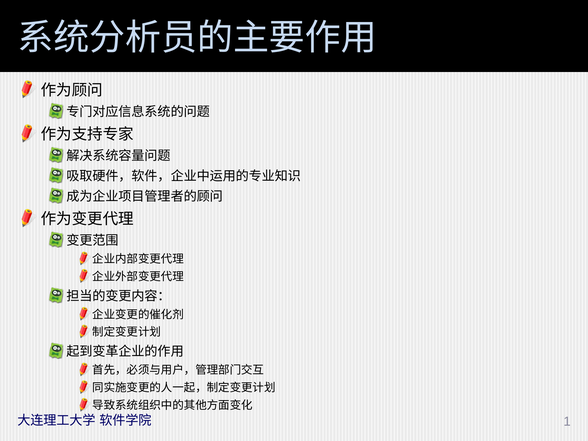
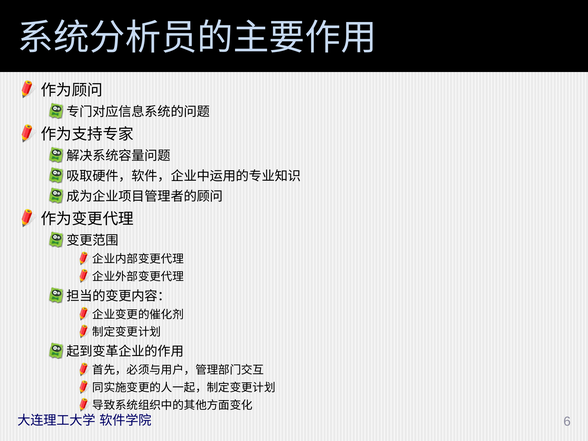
1: 1 -> 6 (567, 421)
